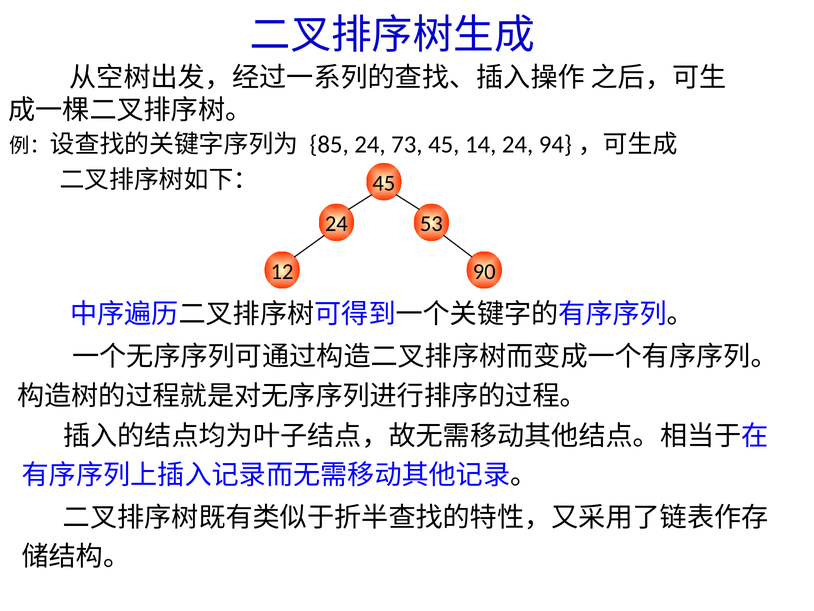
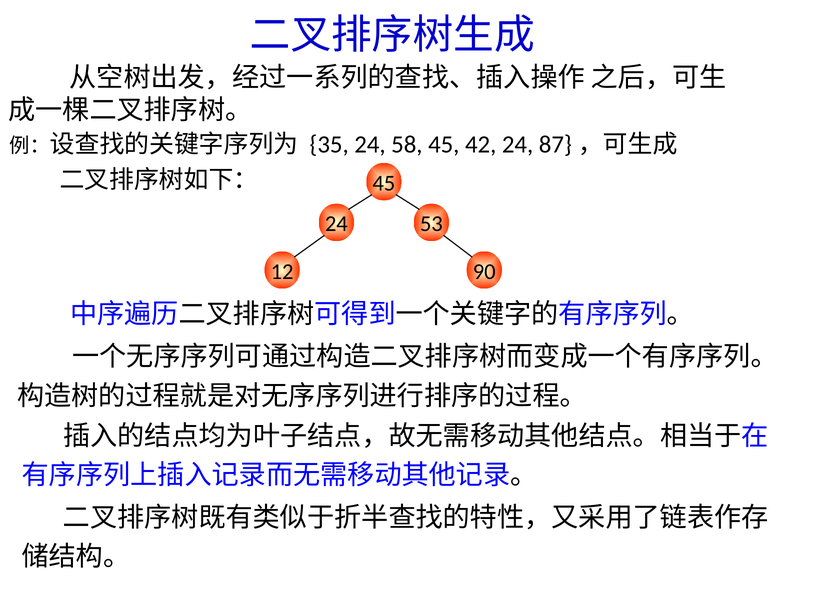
85: 85 -> 35 (329, 144)
73: 73 -> 58 (407, 144)
14: 14 -> 42 (481, 144)
94: 94 -> 87 (555, 144)
